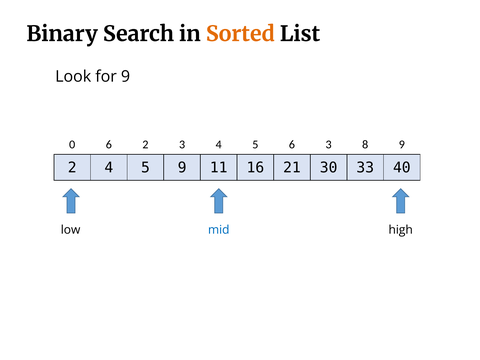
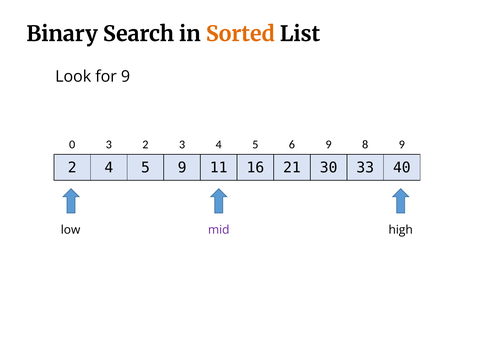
0 6: 6 -> 3 (109, 145)
6 3: 3 -> 9 (329, 145)
mid colour: blue -> purple (219, 230)
